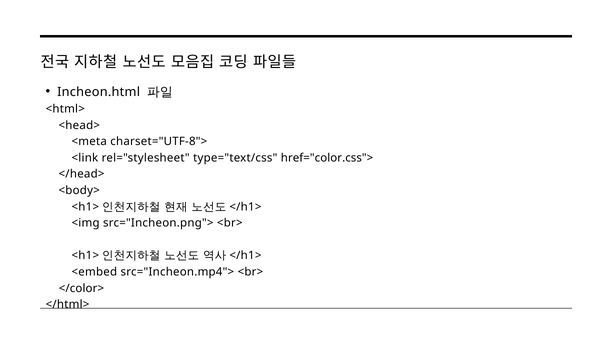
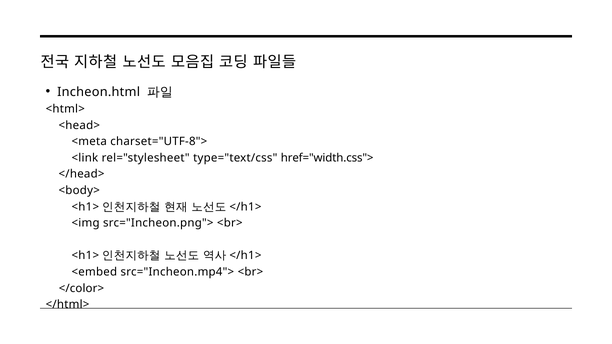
href="color.css">: href="color.css"> -> href="width.css"> (327, 158)
